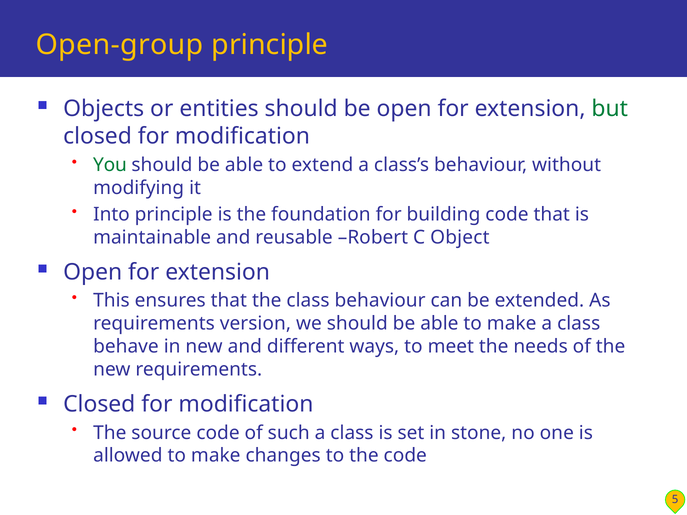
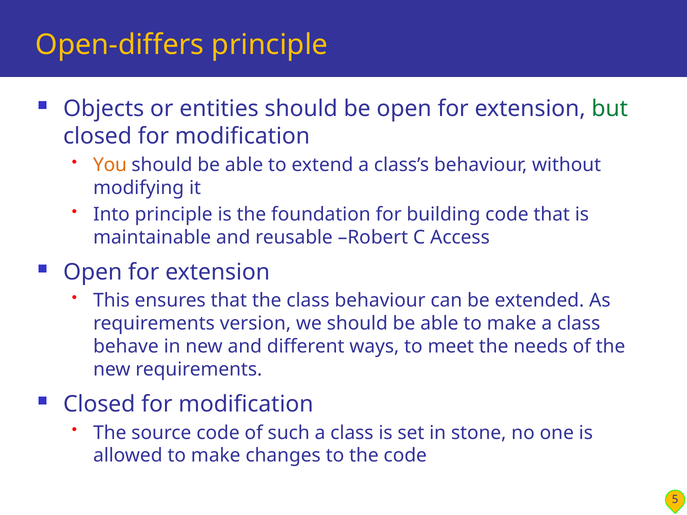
Open-group: Open-group -> Open-differs (120, 45)
You colour: green -> orange (110, 165)
Object: Object -> Access (460, 237)
